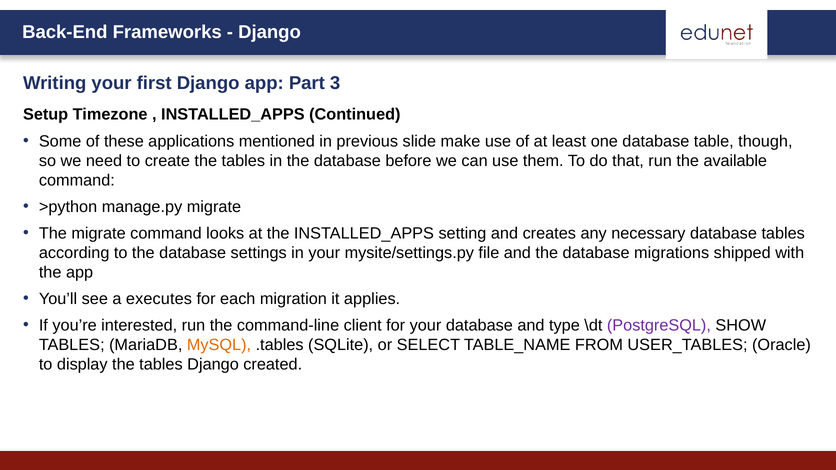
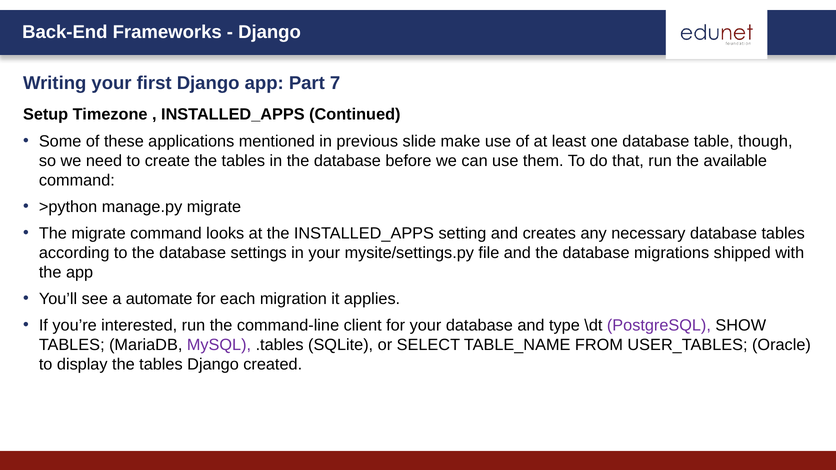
3: 3 -> 7 (335, 83)
executes: executes -> automate (159, 299)
MySQL colour: orange -> purple (219, 345)
